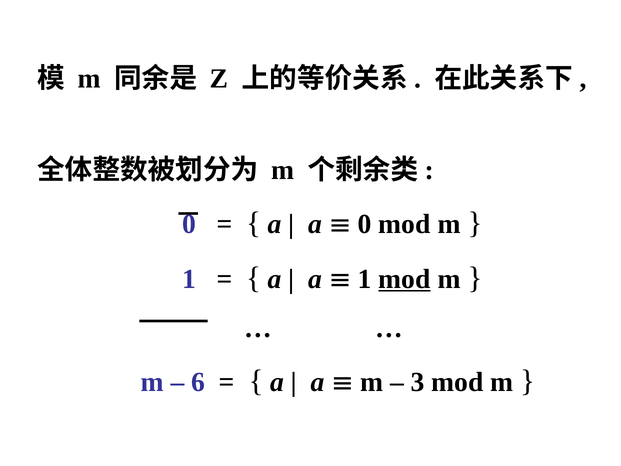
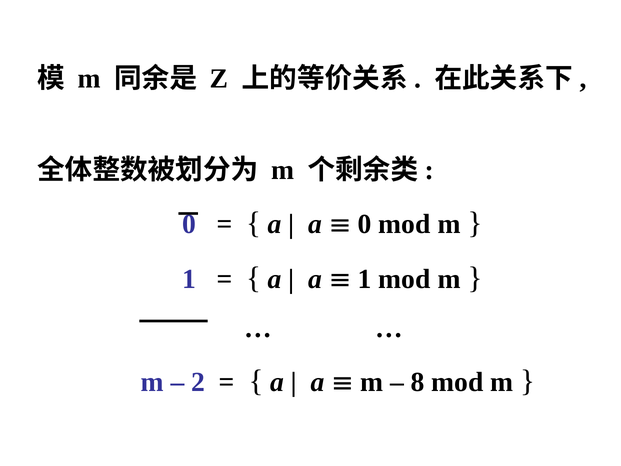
mod underline: present -> none (405, 279)
6: 6 -> 2 (198, 382)
3: 3 -> 8 (418, 382)
